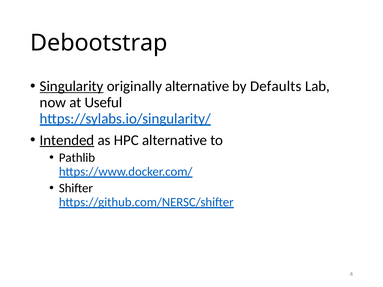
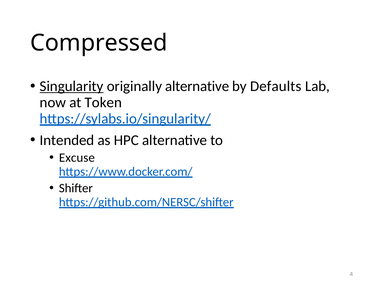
Debootstrap: Debootstrap -> Compressed (99, 43)
Useful: Useful -> Token (103, 102)
Intended underline: present -> none (67, 140)
Pathlib: Pathlib -> Excuse (77, 158)
